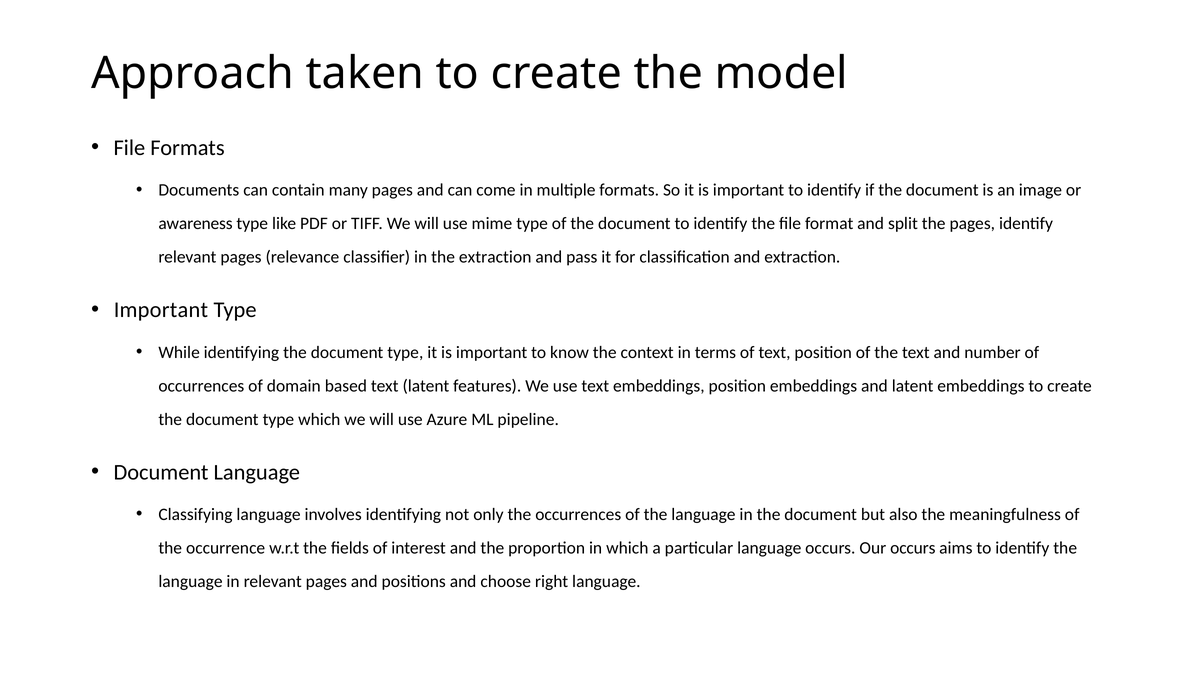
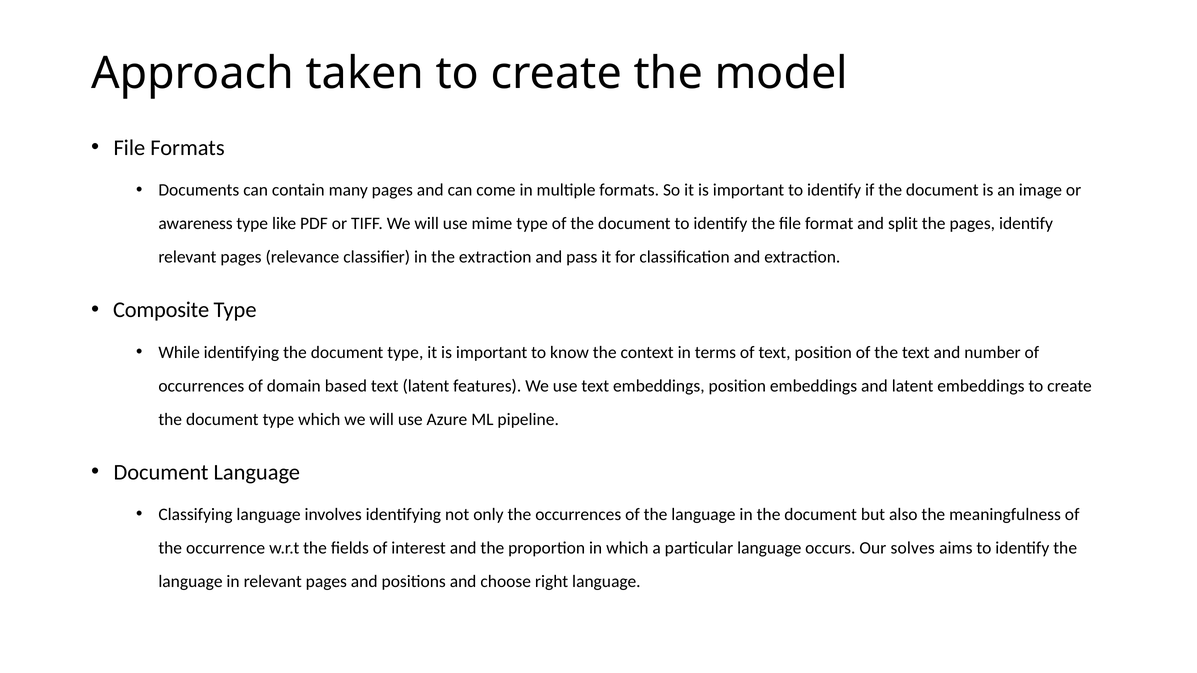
Important: Important -> Composite (161, 310)
Our occurs: occurs -> solves (913, 548)
